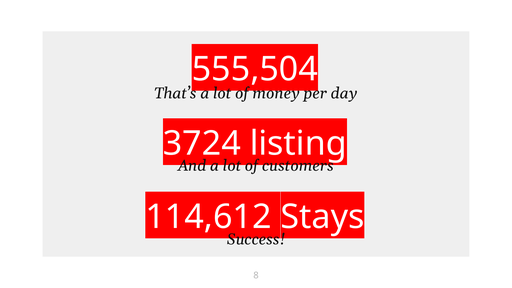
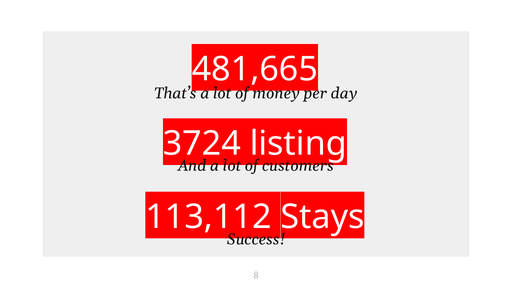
555,504: 555,504 -> 481,665 (255, 69)
114,612: 114,612 -> 113,112 (208, 217)
